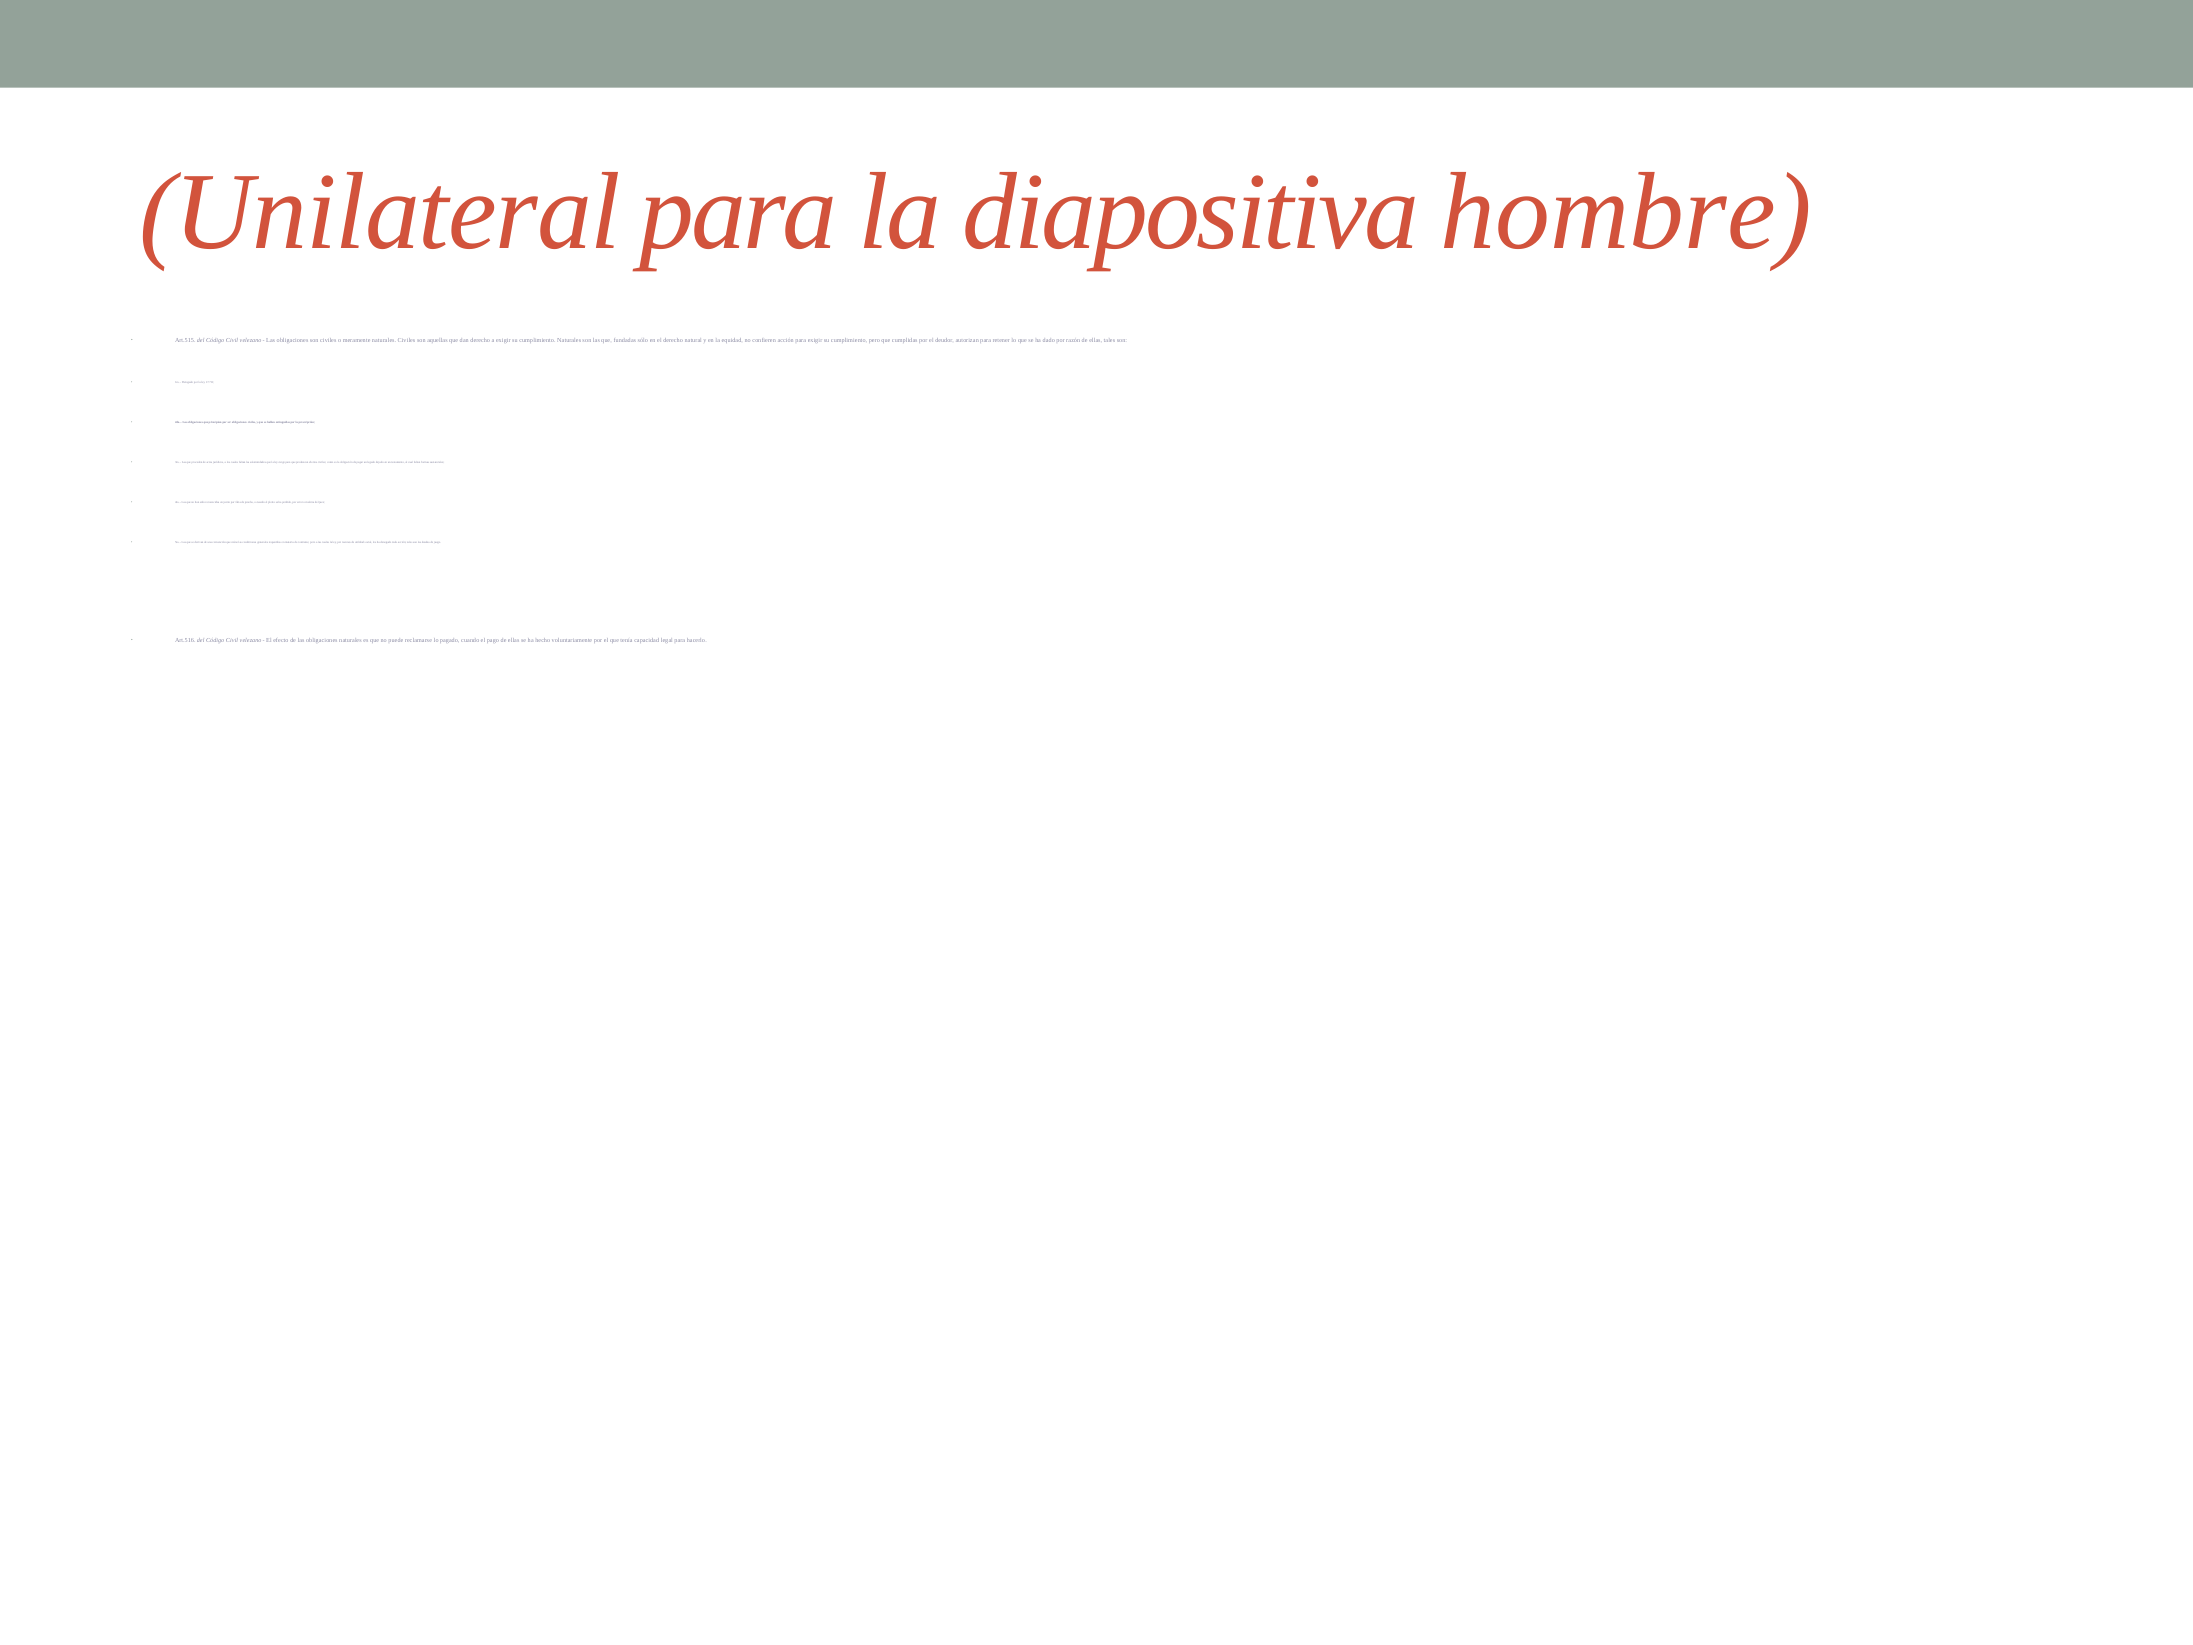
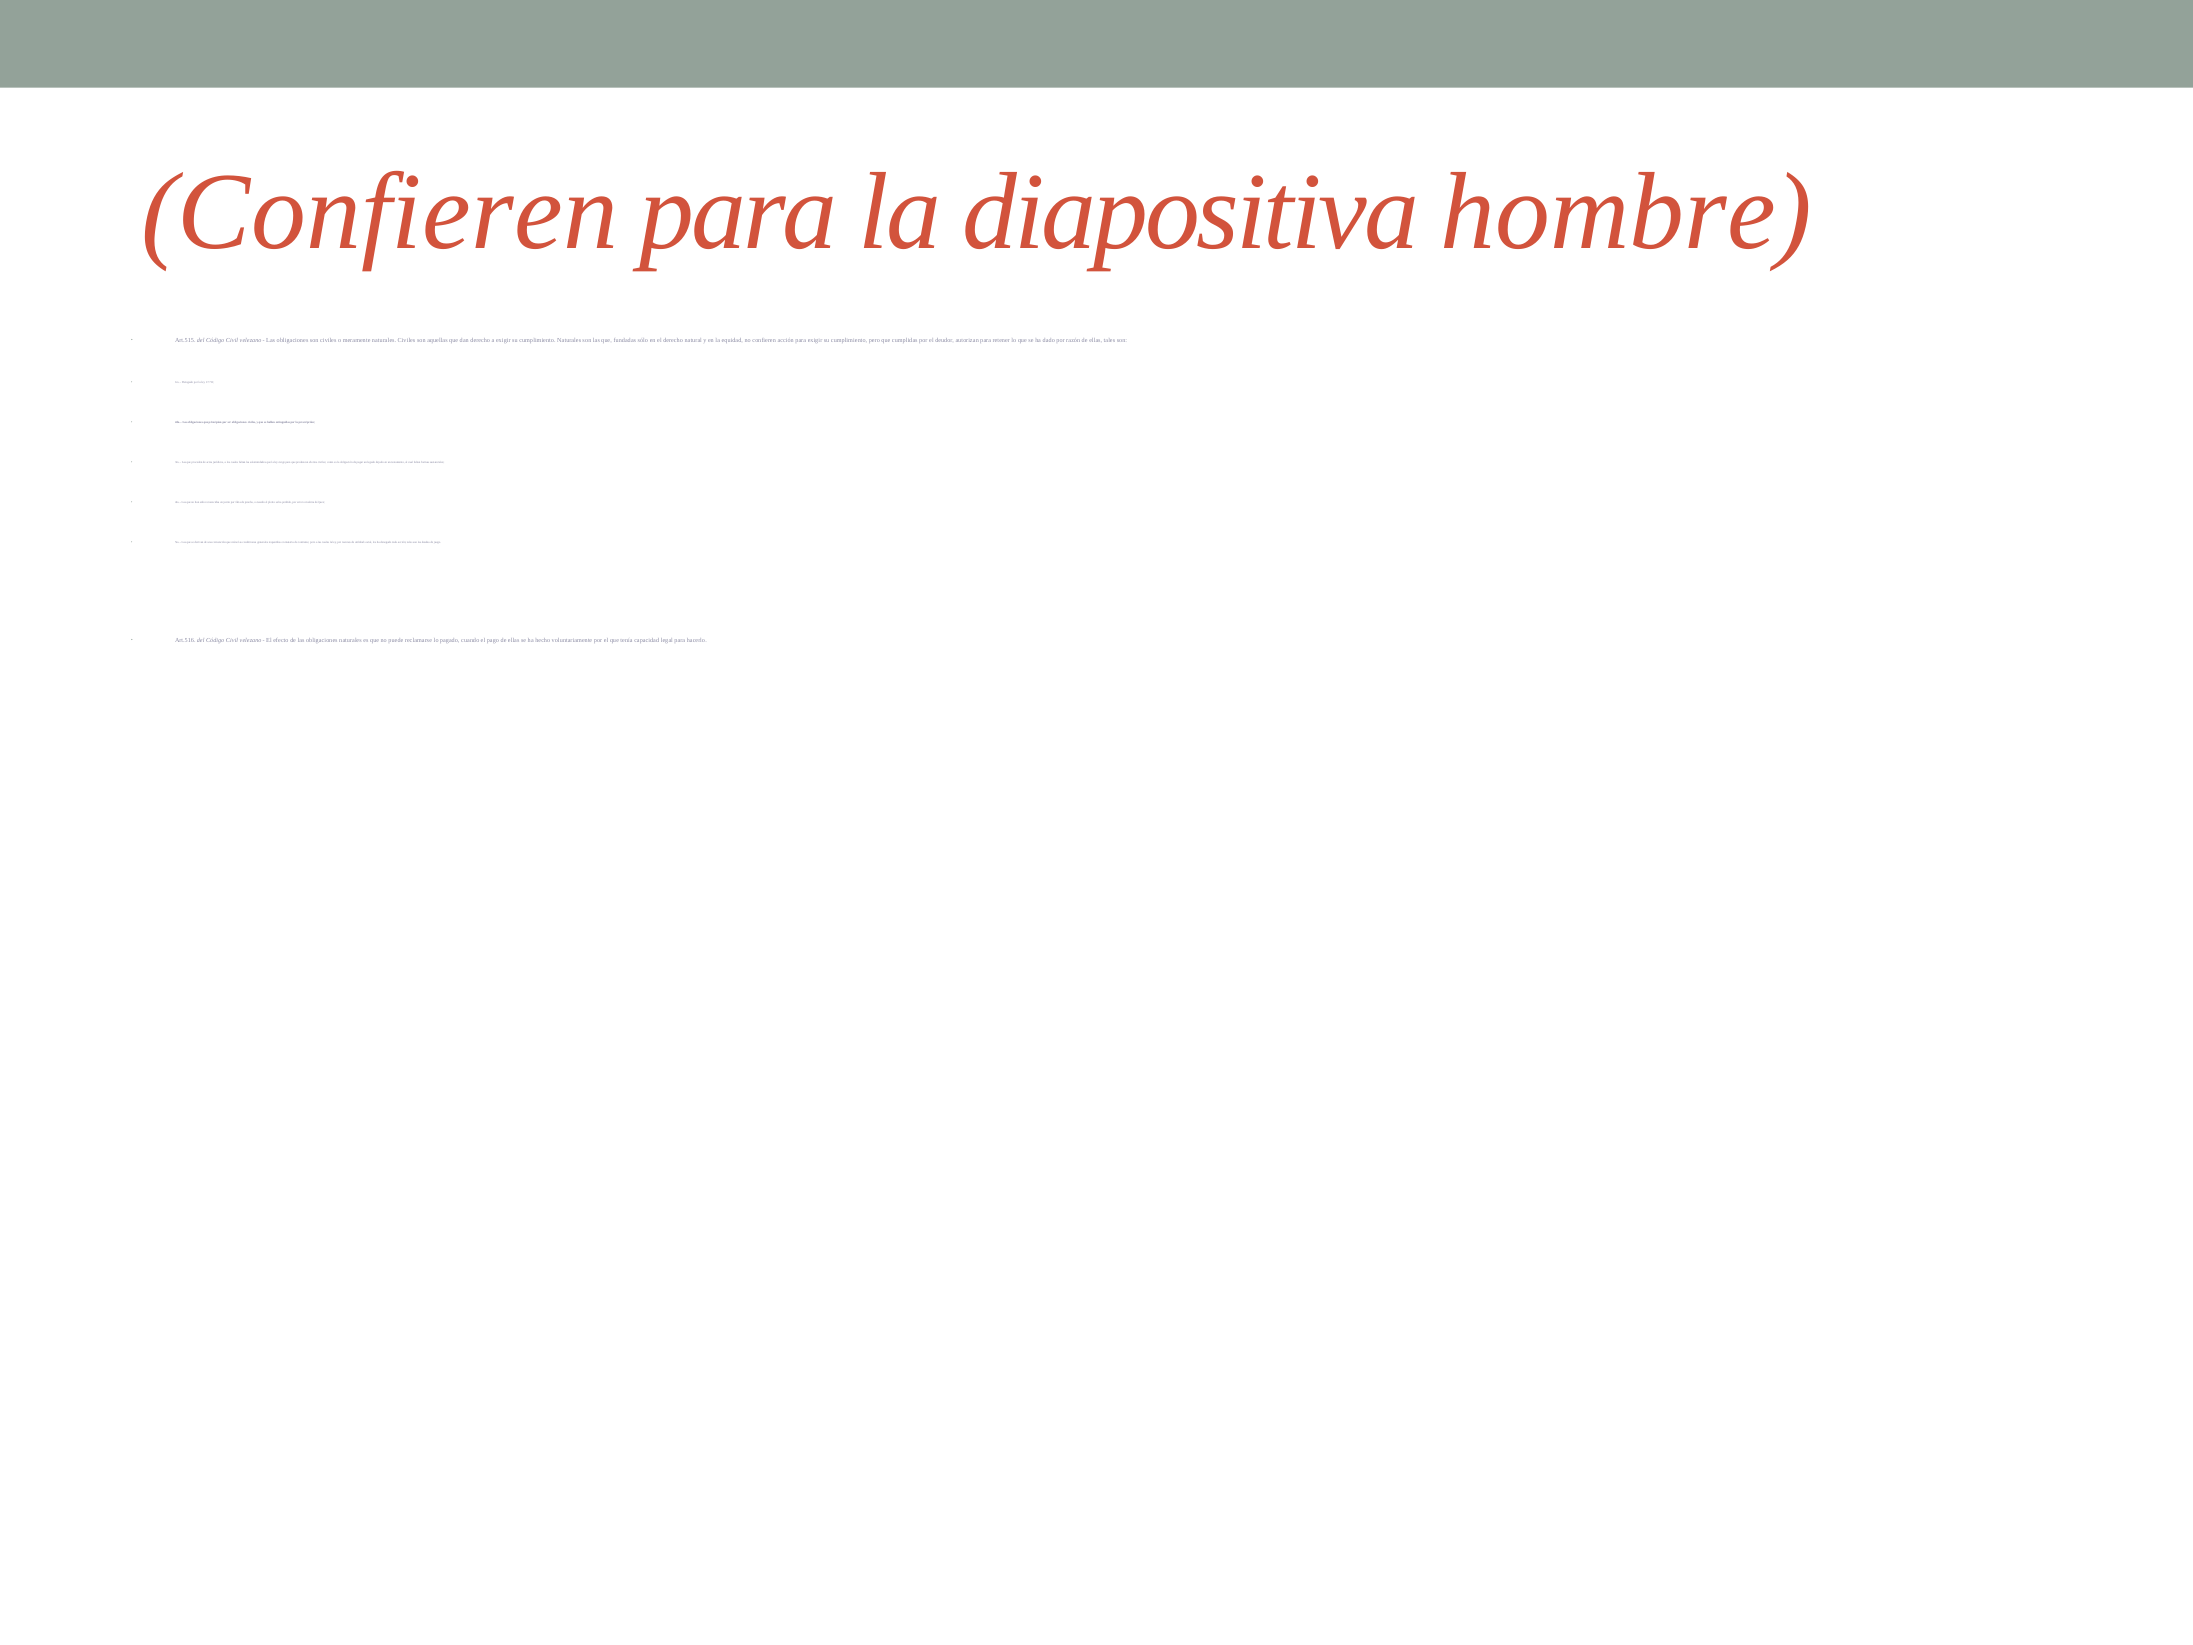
Unilateral: Unilateral -> Confieren (380, 212)
